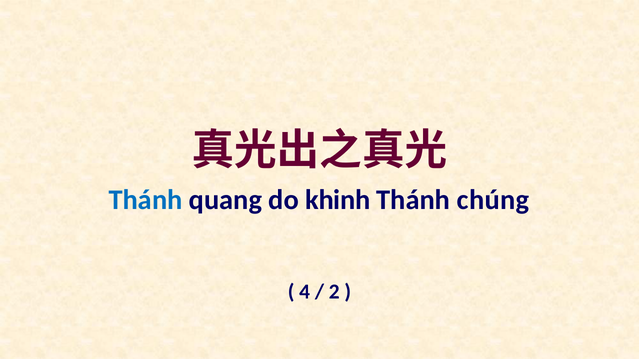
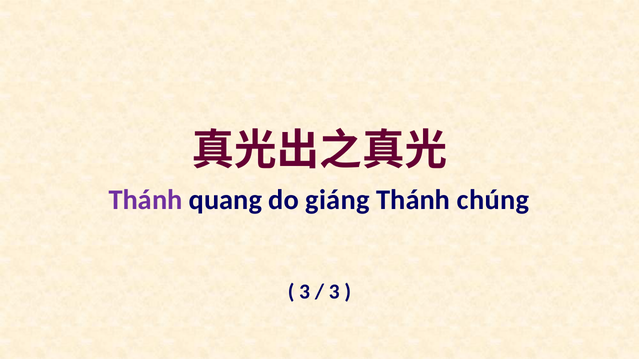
Thánh colour: blue -> purple (146, 200)
khinh: khinh -> giáng (337, 200)
4: 4 -> 3 (305, 292)
2: 2 -> 3 (334, 292)
